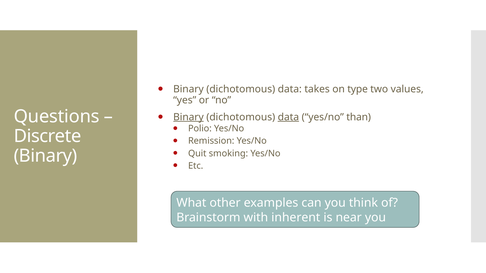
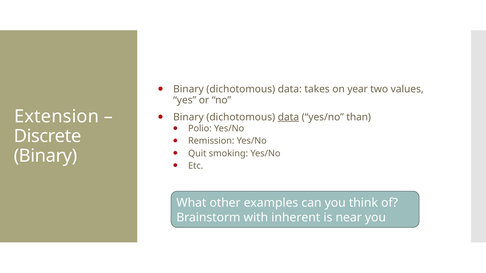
type: type -> year (358, 89)
Binary underline: present -> none (188, 117)
Questions: Questions -> Extension (57, 117)
